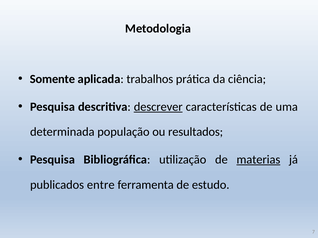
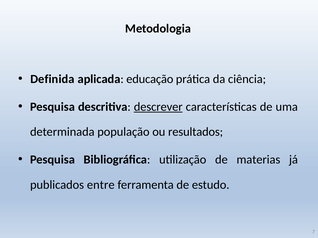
Somente: Somente -> Definida (52, 79)
trabalhos: trabalhos -> educação (150, 79)
materias underline: present -> none (258, 160)
